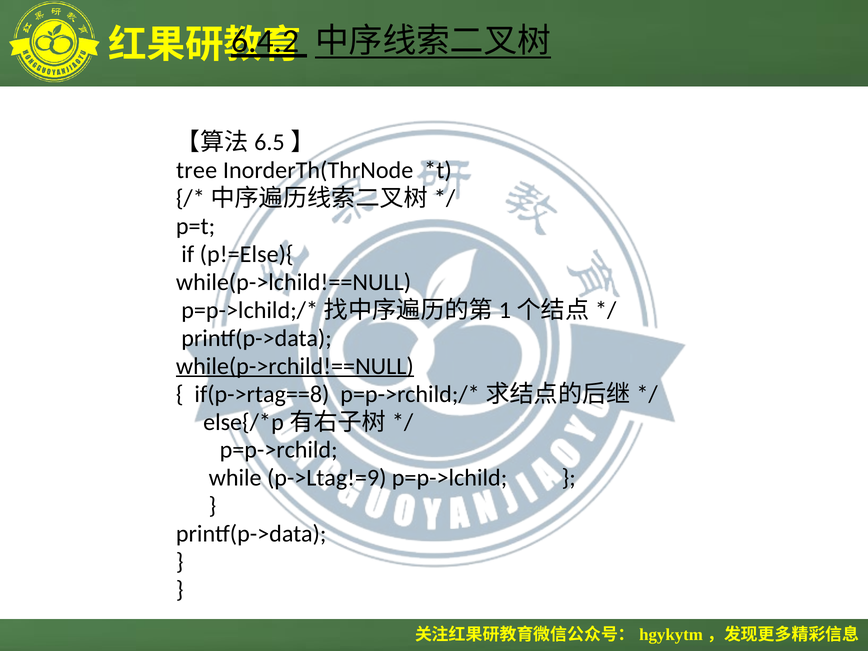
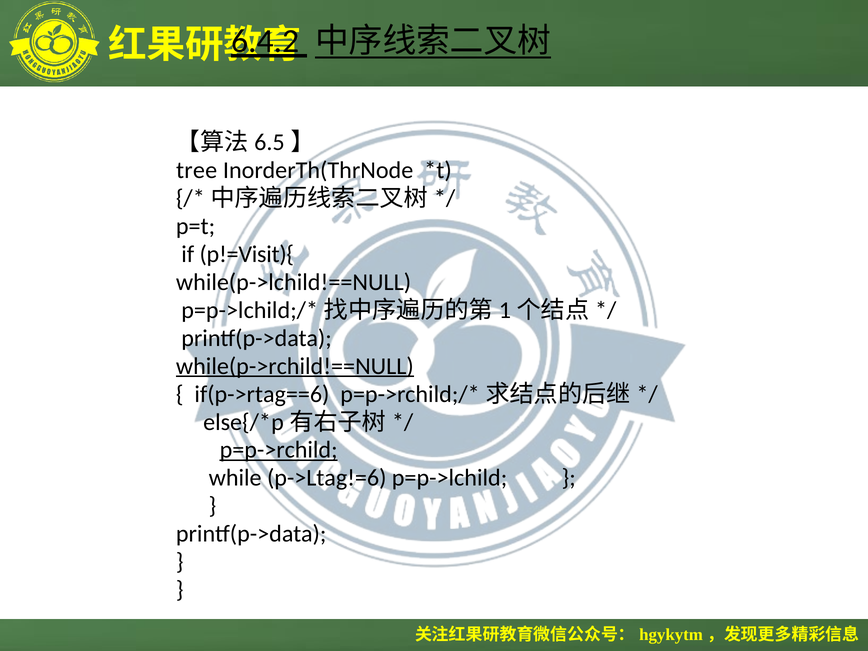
p!=Else){: p!=Else){ -> p!=Visit){ (247, 254)
if(p->rtag==8: if(p->rtag==8 -> if(p->rtag==6 (262, 394)
p=p->rchild underline: none -> present (279, 450)
p->Ltag!=9: p->Ltag!=9 -> p->Ltag!=6 (327, 478)
